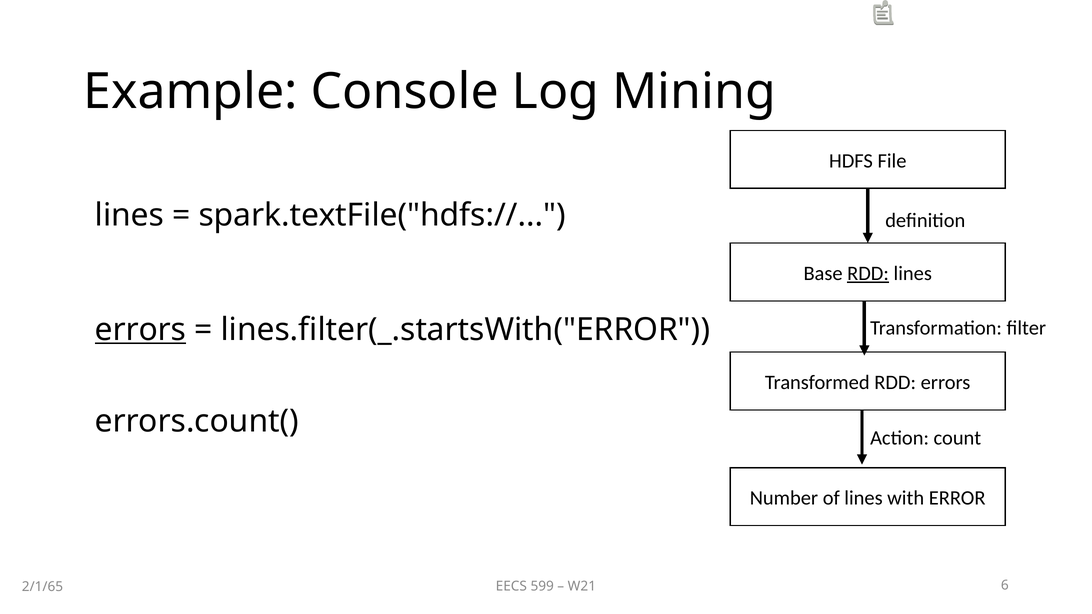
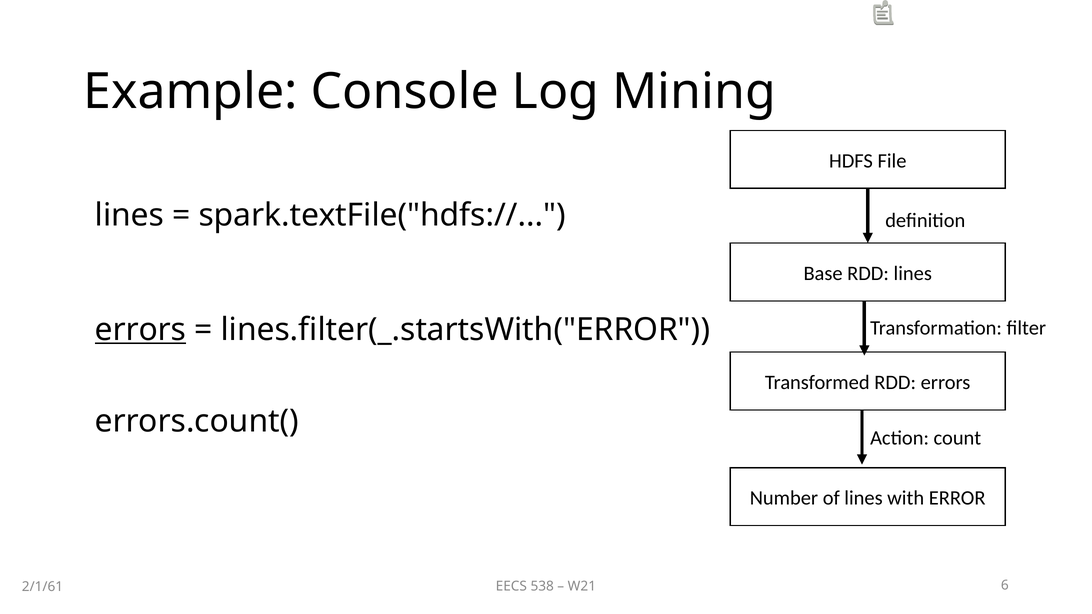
RDD underline: present -> none (868, 273)
599: 599 -> 538 (542, 587)
2/1/65: 2/1/65 -> 2/1/61 (42, 587)
